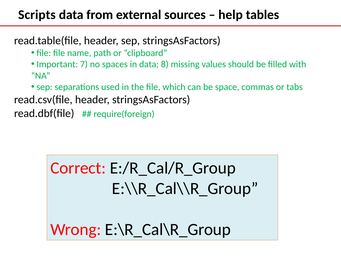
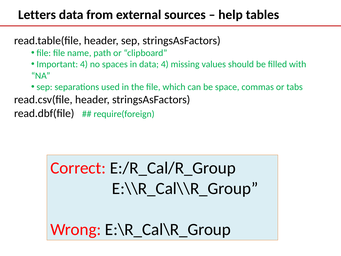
Scripts: Scripts -> Letters (37, 15)
Important 7: 7 -> 4 (84, 64)
data 8: 8 -> 4 (165, 64)
